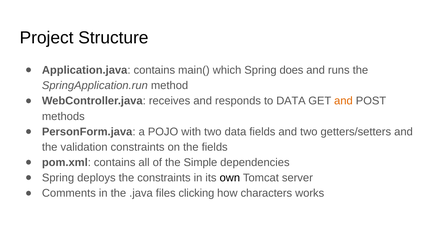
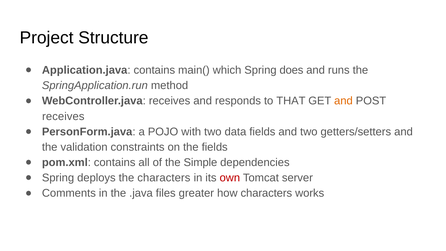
to DATA: DATA -> THAT (291, 101)
methods: methods -> receives (63, 116)
the constraints: constraints -> characters (164, 178)
own colour: black -> red (230, 178)
clicking: clicking -> greater (196, 193)
